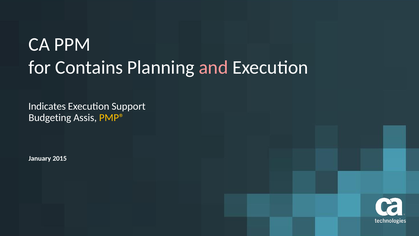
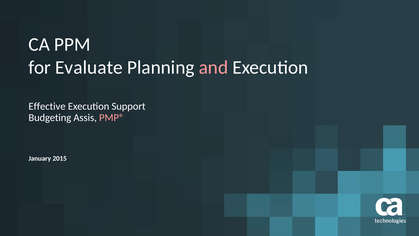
Contains: Contains -> Evaluate (89, 68)
Indicates: Indicates -> Effective (47, 106)
PMP® colour: yellow -> pink (112, 118)
